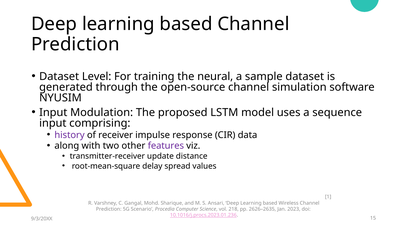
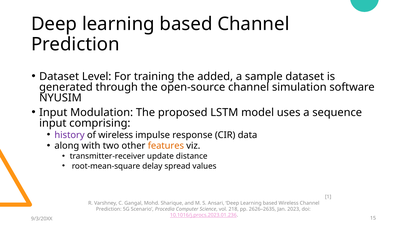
neural: neural -> added (215, 76)
of receiver: receiver -> wireless (116, 135)
features colour: purple -> orange (166, 146)
